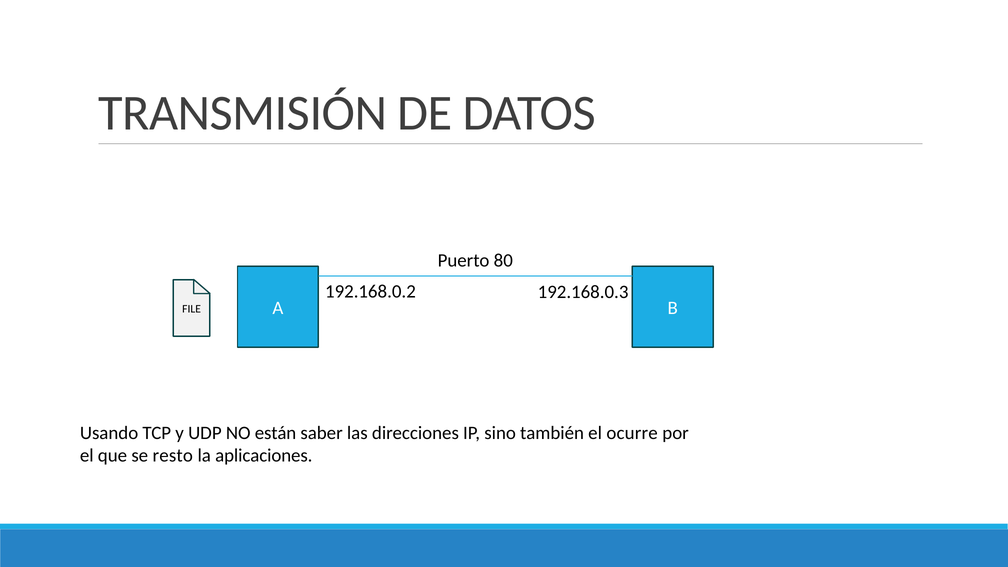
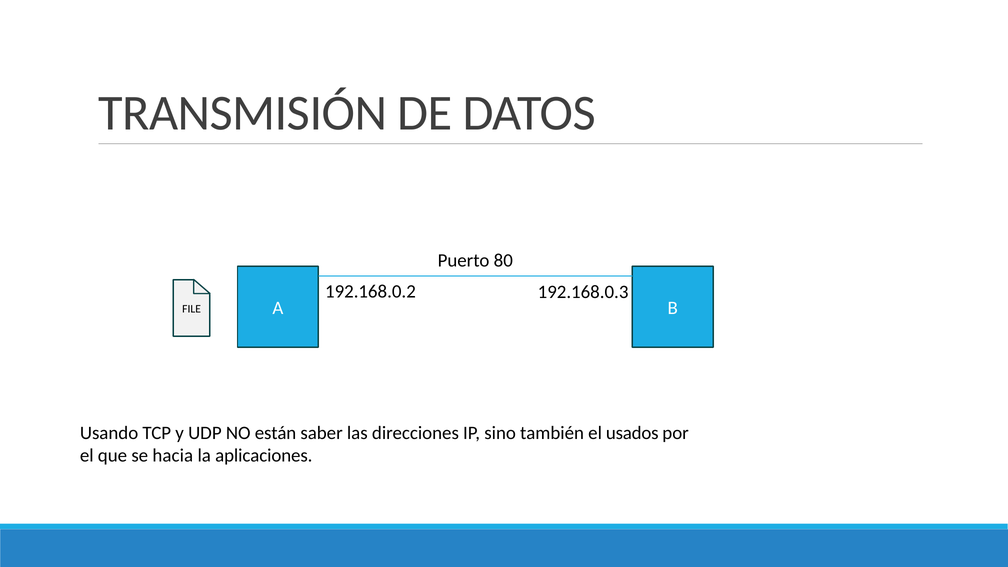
ocurre: ocurre -> usados (632, 433)
resto: resto -> hacia (173, 455)
